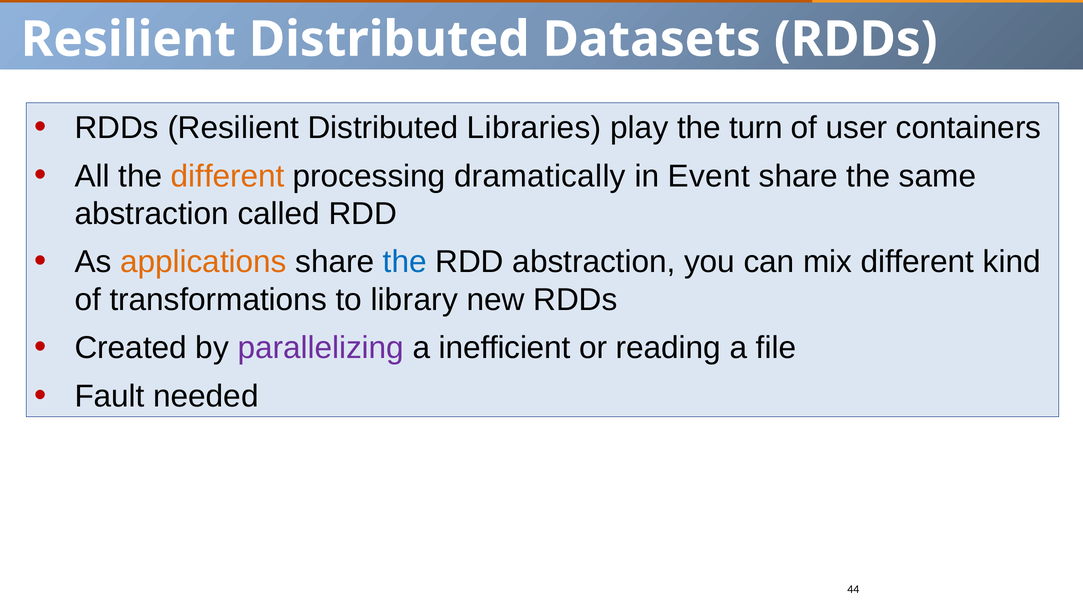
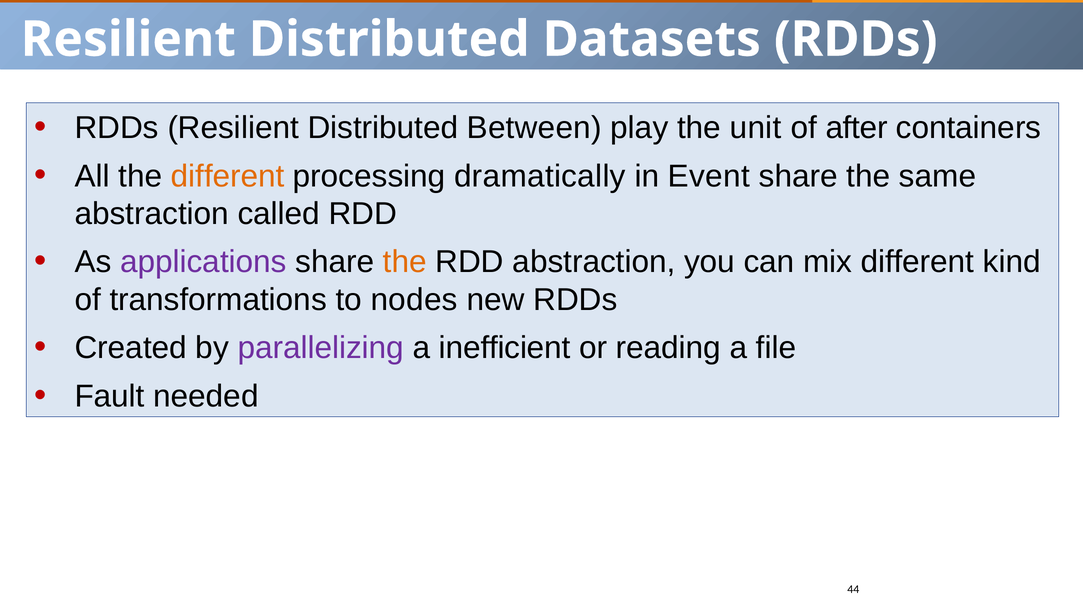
Libraries: Libraries -> Between (534, 128)
turn: turn -> unit (756, 128)
user: user -> after (857, 128)
applications colour: orange -> purple (203, 262)
the colour: blue -> orange (405, 262)
library: library -> nodes (414, 300)
